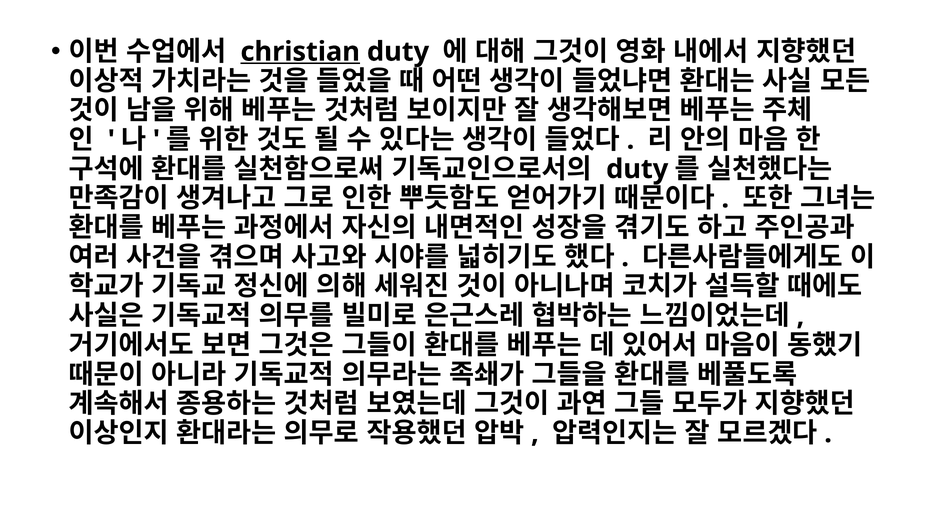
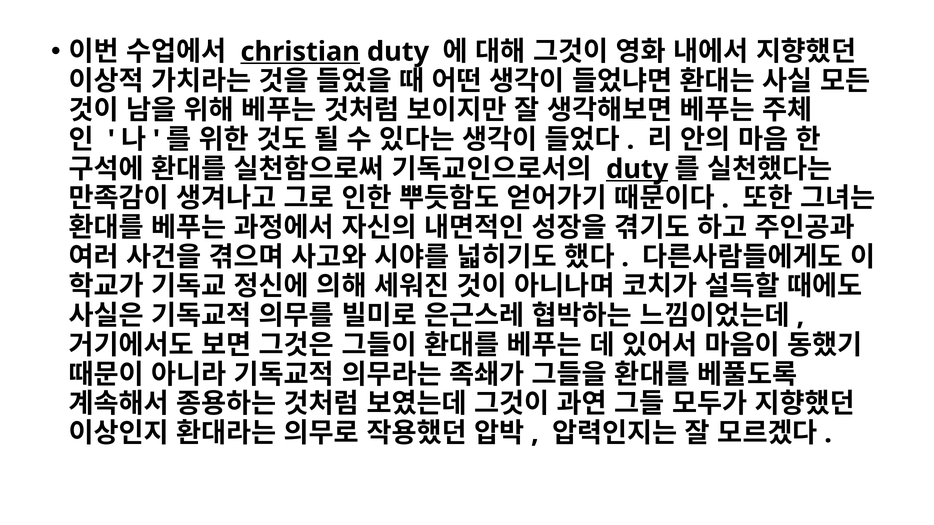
duty underline: none -> present (637, 169)
